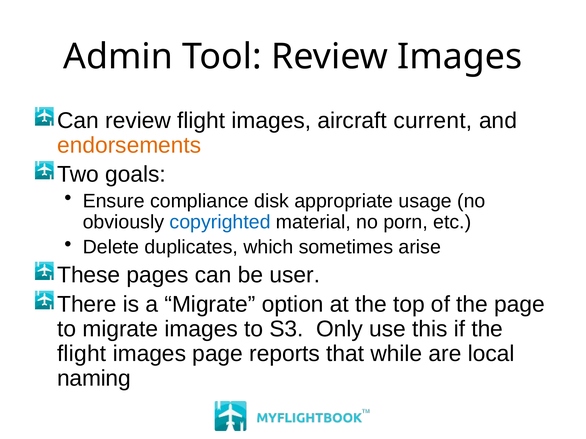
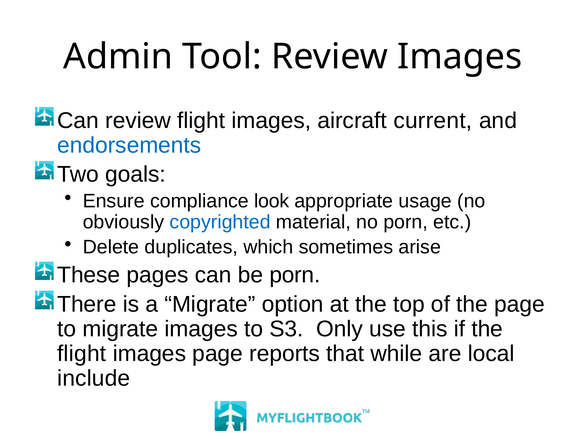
endorsements colour: orange -> blue (129, 145)
disk: disk -> look (272, 201)
be user: user -> porn (295, 275)
naming: naming -> include (94, 379)
